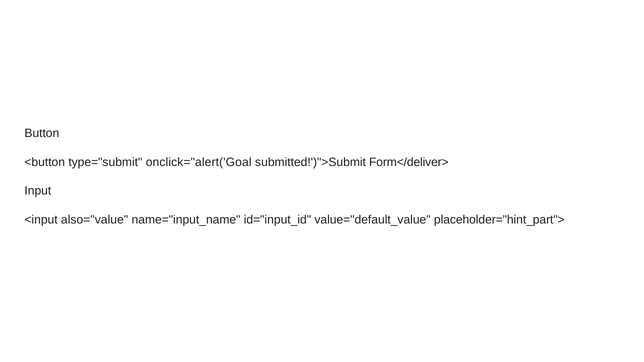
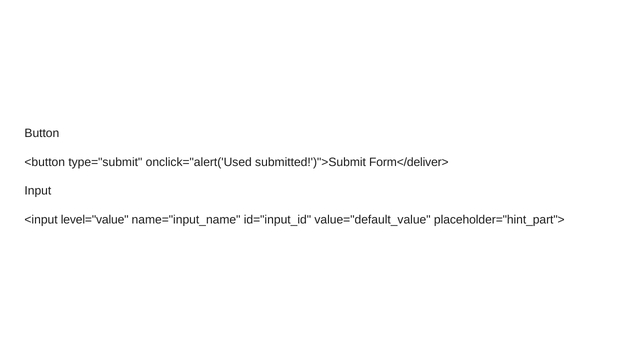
onclick="alert('Goal: onclick="alert('Goal -> onclick="alert('Used (199, 162)
also="value: also="value -> level="value (95, 220)
